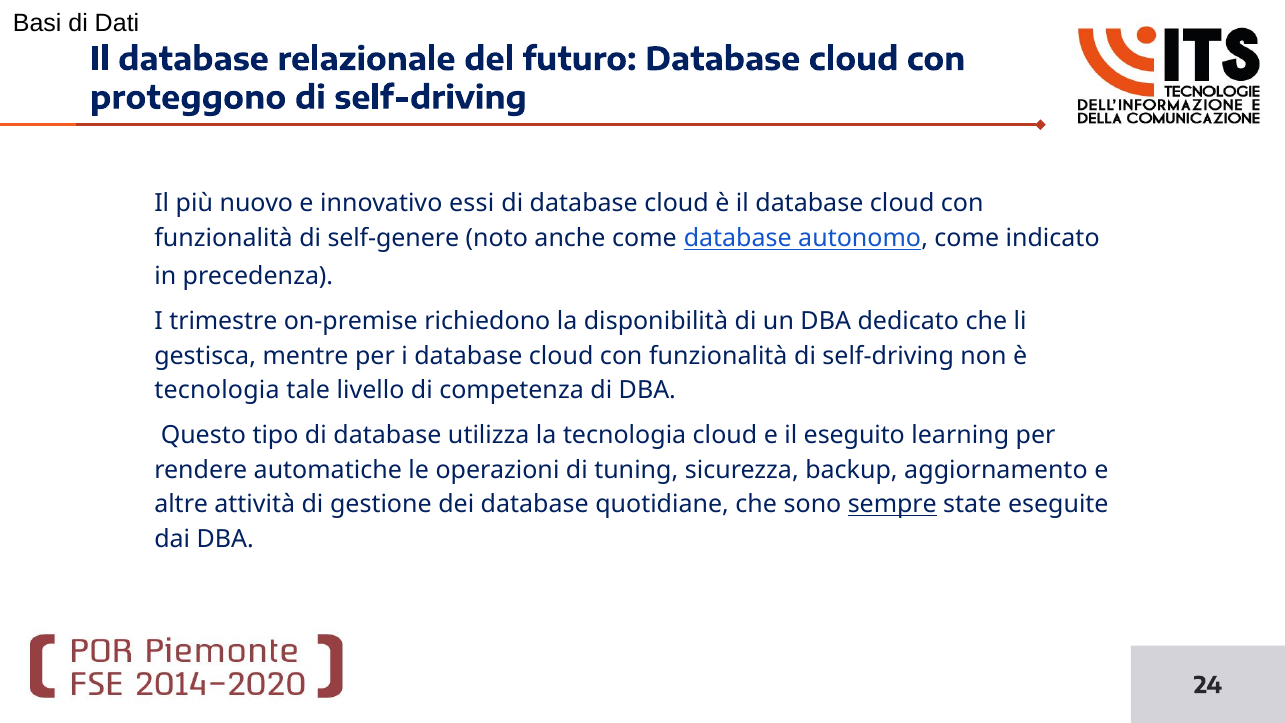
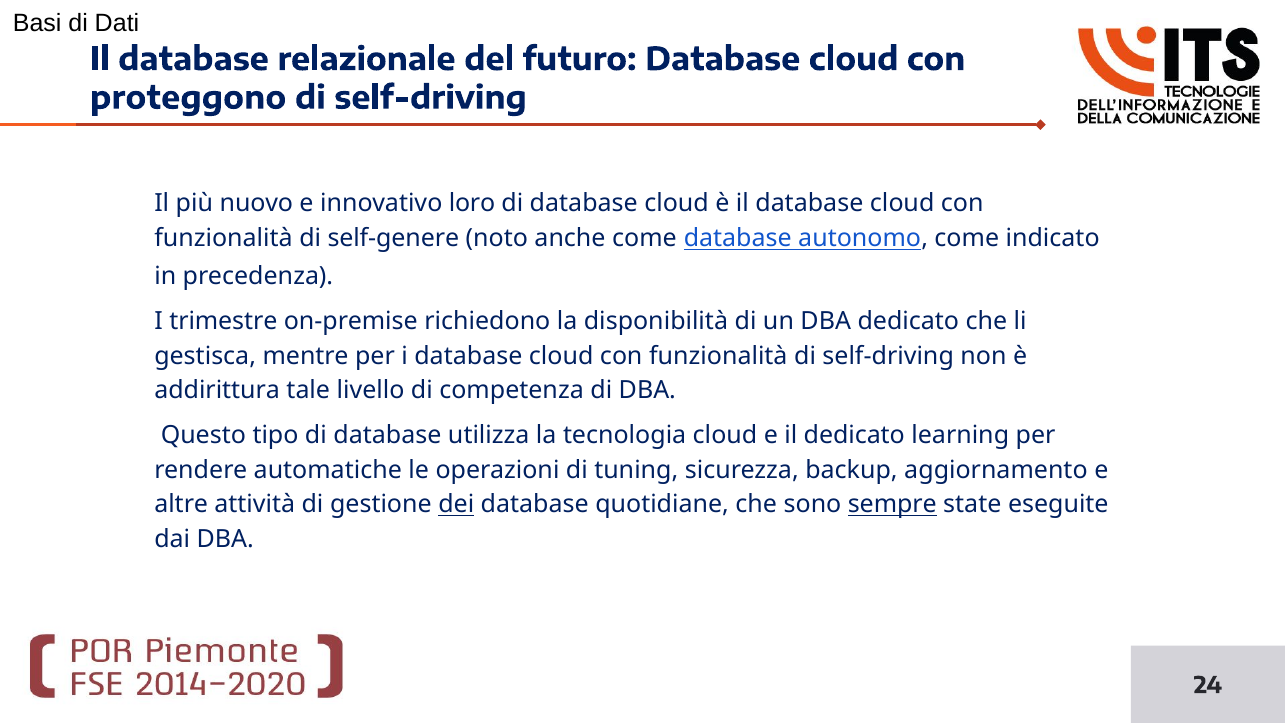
essi: essi -> loro (472, 203)
tecnologia: tecnologia -> addirittura (217, 390)
il eseguito: eseguito -> dedicato (854, 436)
dei underline: none -> present (456, 504)
